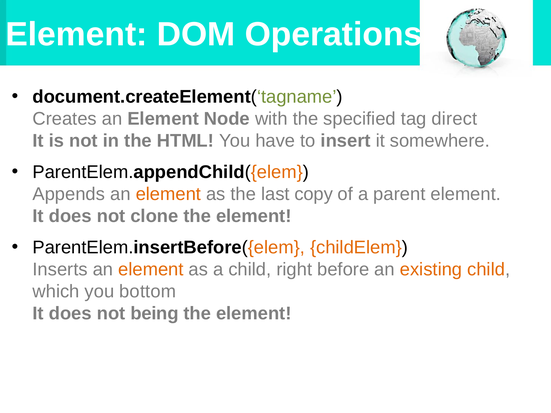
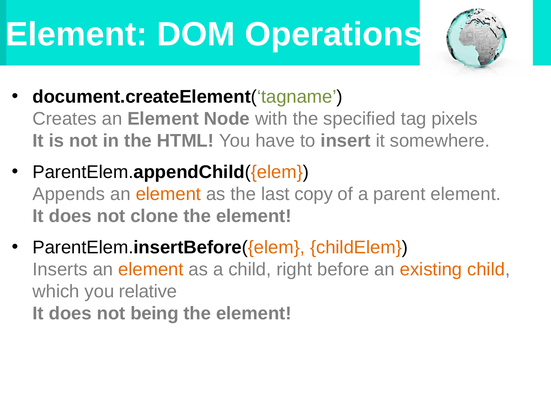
direct: direct -> pixels (455, 119)
bottom: bottom -> relative (148, 292)
